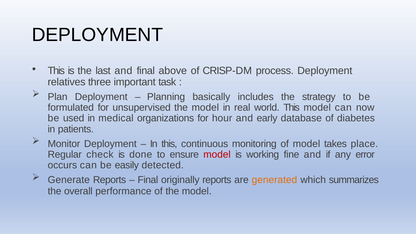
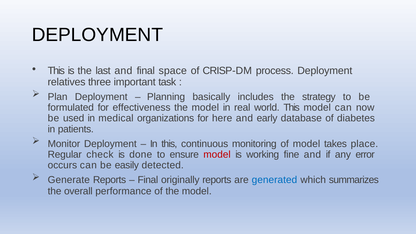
above: above -> space (173, 71)
unsupervised: unsupervised -> effectiveness (142, 108)
hour: hour -> here (222, 118)
generated colour: orange -> blue (274, 180)
